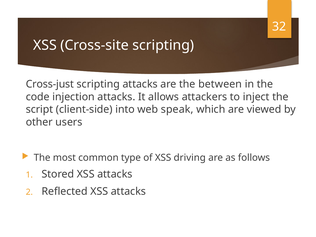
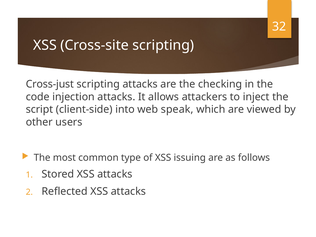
between: between -> checking (220, 84)
driving: driving -> issuing (190, 158)
